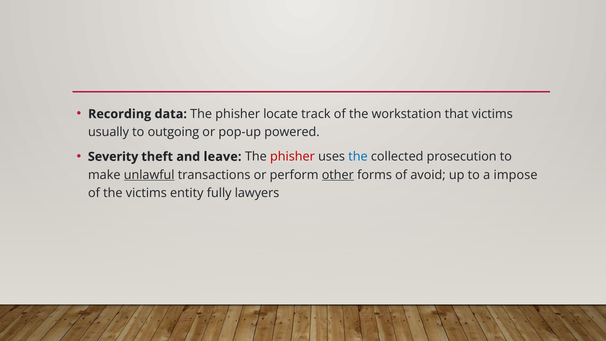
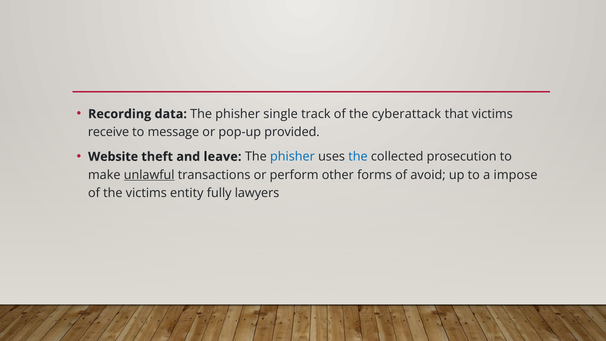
locate: locate -> single (281, 114)
workstation: workstation -> cyberattack (406, 114)
usually: usually -> receive (109, 132)
outgoing: outgoing -> message (173, 132)
powered: powered -> provided (292, 132)
Severity: Severity -> Website (113, 157)
phisher colour: red -> blue (292, 157)
other underline: present -> none (338, 175)
